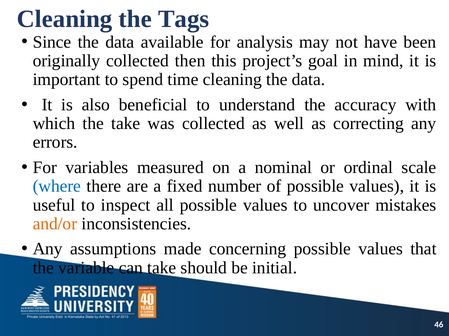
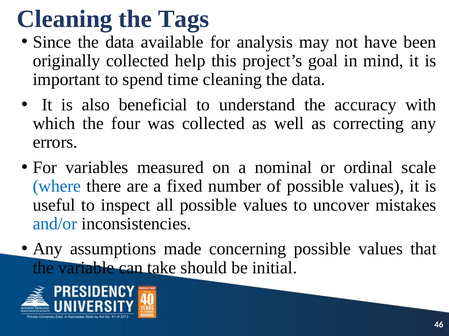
then: then -> help (190, 61)
the take: take -> four (126, 124)
and/or colour: orange -> blue (55, 224)
